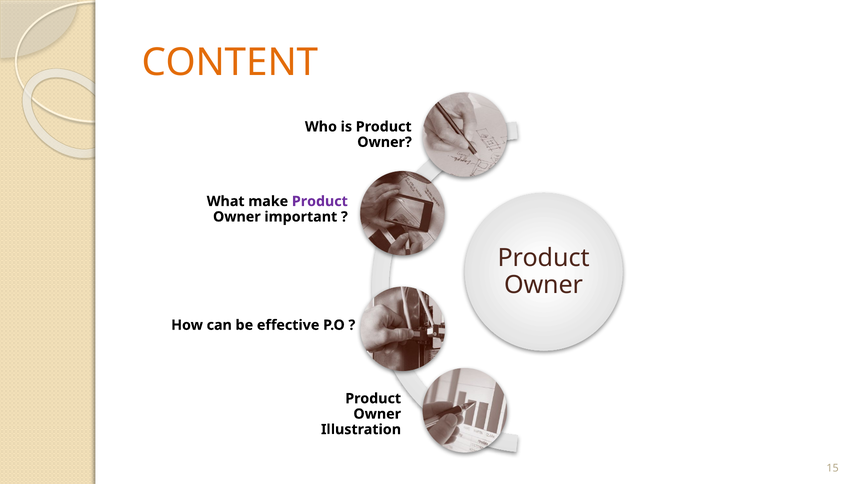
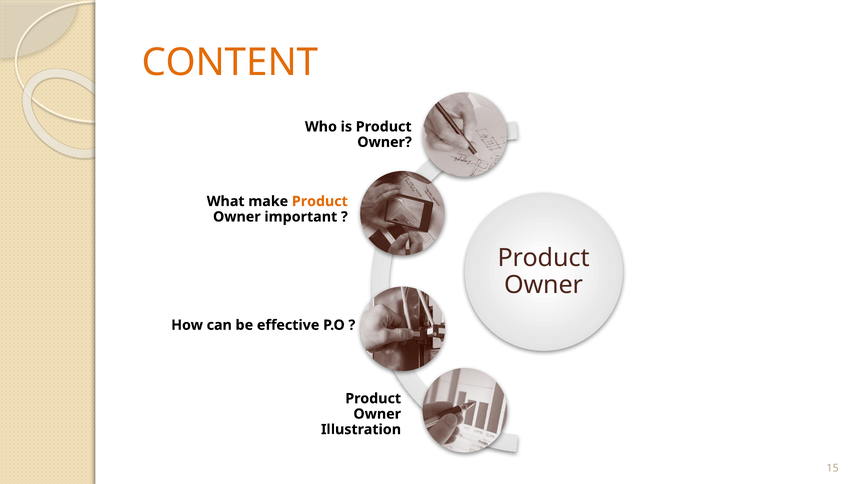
Product colour: purple -> orange (320, 201)
